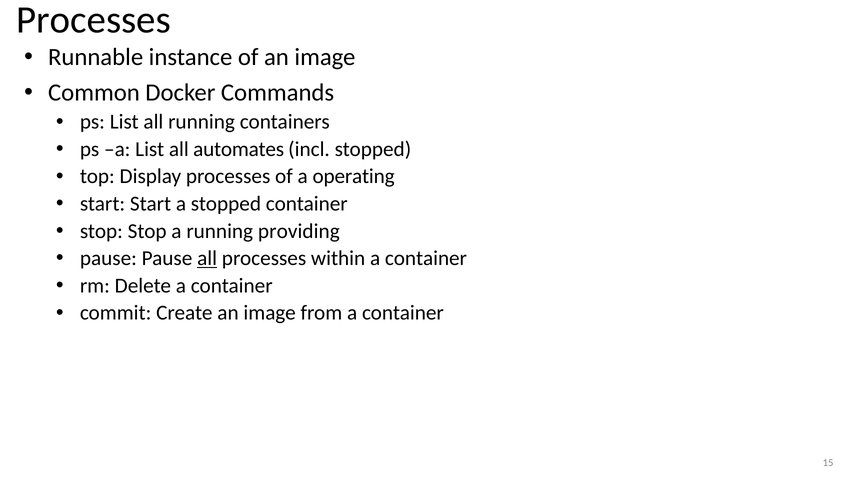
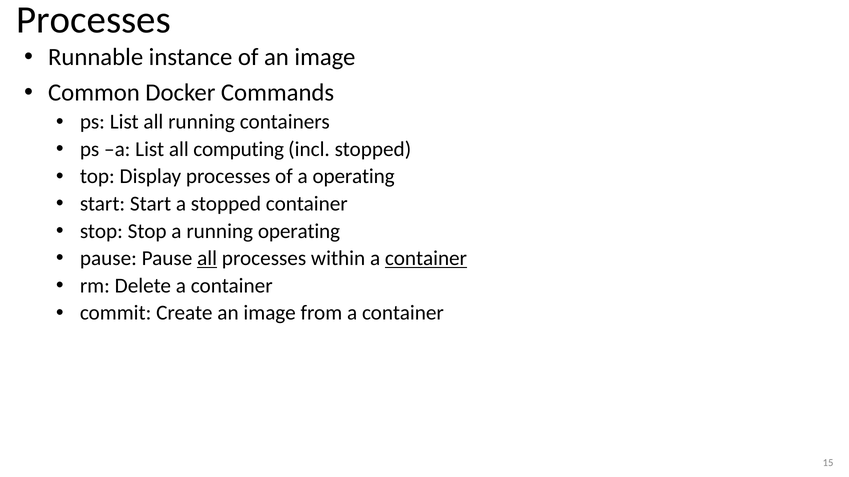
automates: automates -> computing (239, 149)
running providing: providing -> operating (299, 231)
container underline: none -> present (426, 259)
